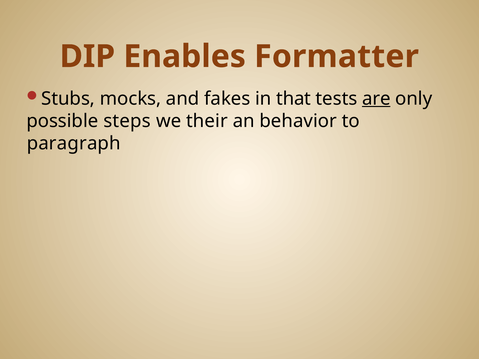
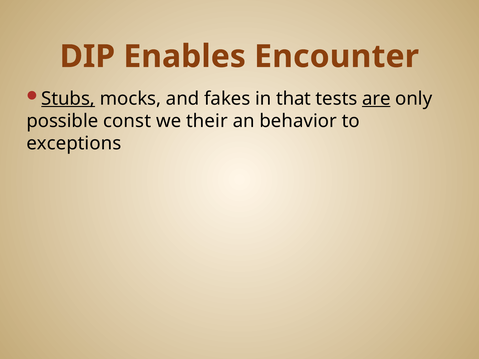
Formatter: Formatter -> Encounter (337, 57)
Stubs underline: none -> present (68, 99)
steps: steps -> const (127, 121)
paragraph: paragraph -> exceptions (74, 143)
